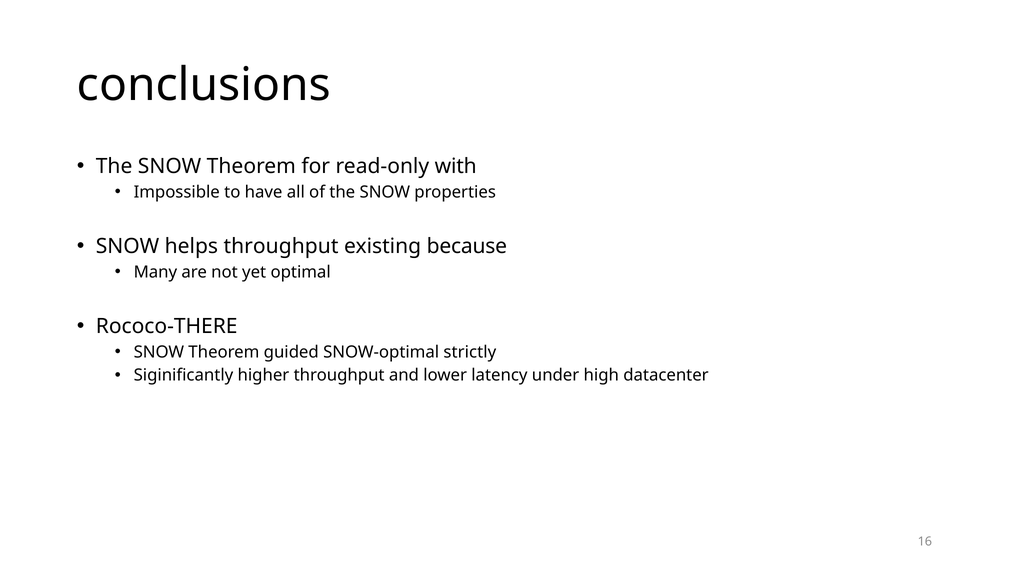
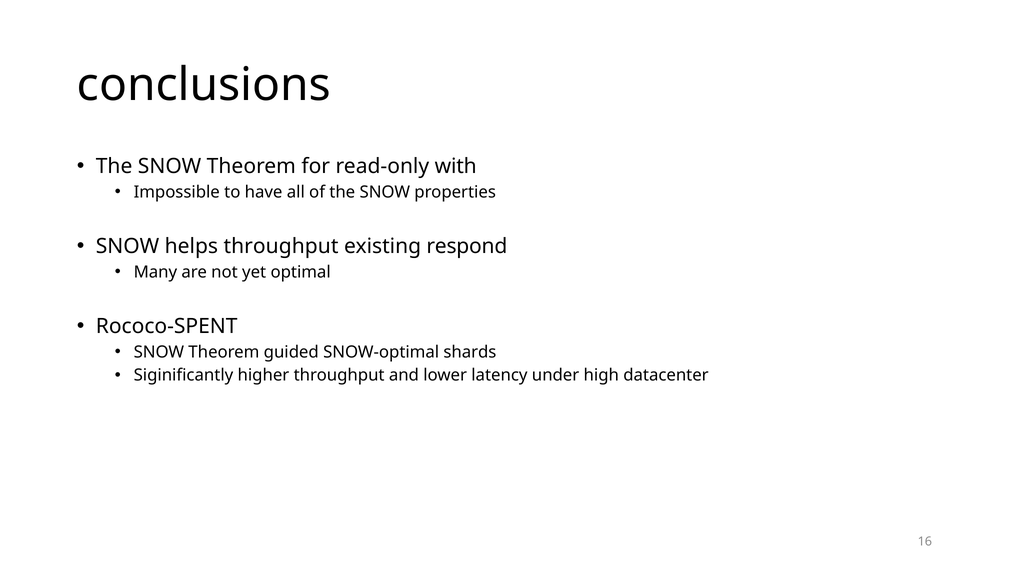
because: because -> respond (467, 246)
Rococo-THERE: Rococo-THERE -> Rococo-SPENT (167, 326)
strictly: strictly -> shards (470, 352)
